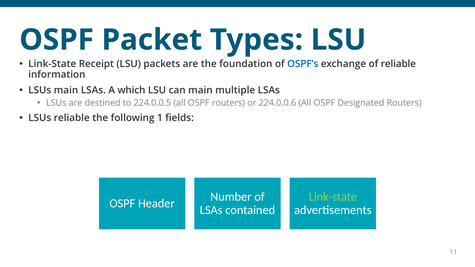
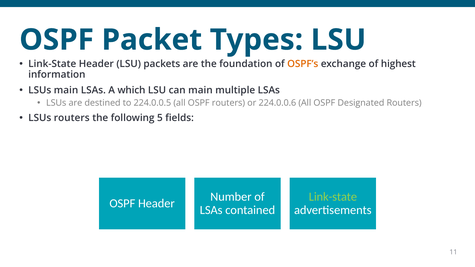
Receipt: Receipt -> Header (96, 64)
OSPF’s colour: blue -> orange (303, 64)
of reliable: reliable -> highest (398, 64)
LSUs reliable: reliable -> routers (72, 118)
1: 1 -> 5 (160, 118)
